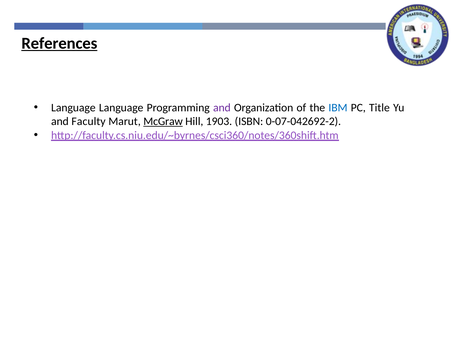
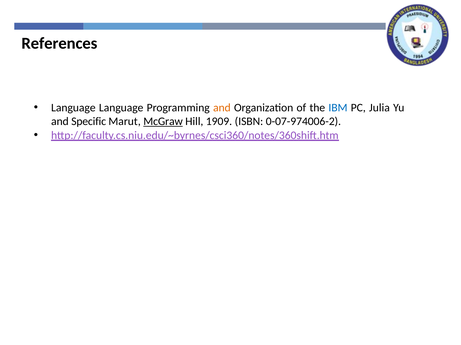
References underline: present -> none (59, 43)
and colour: purple -> orange (222, 108)
Title: Title -> Julia (379, 108)
Faculty: Faculty -> Specific (89, 122)
1903: 1903 -> 1909 (219, 122)
0-07-042692-2: 0-07-042692-2 -> 0-07-974006-2 (303, 122)
